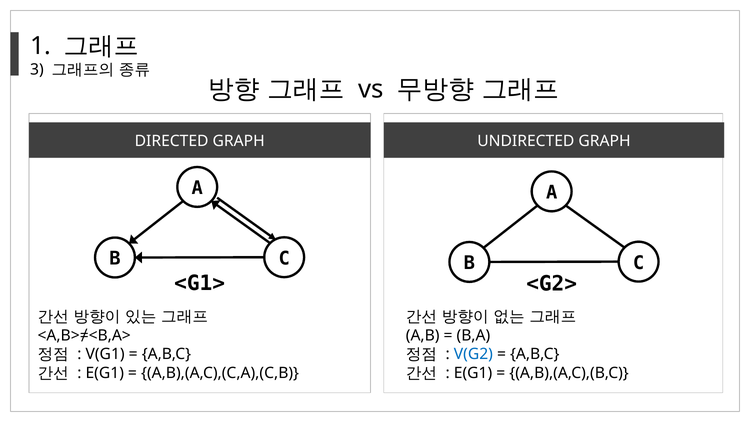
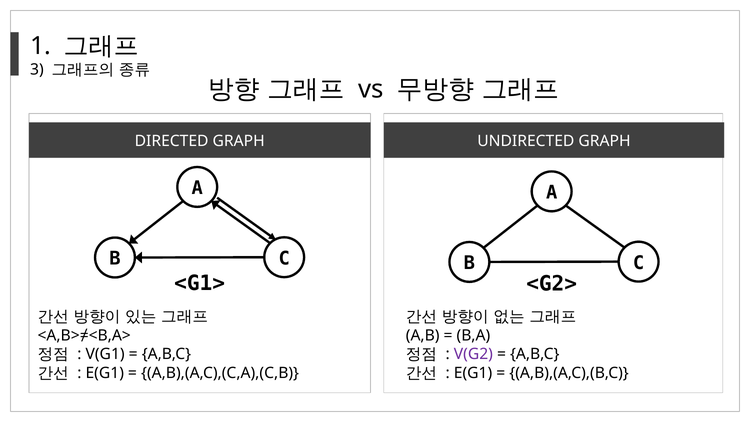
V(G2 colour: blue -> purple (473, 354)
